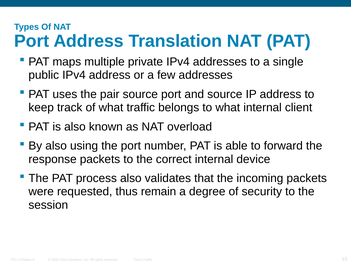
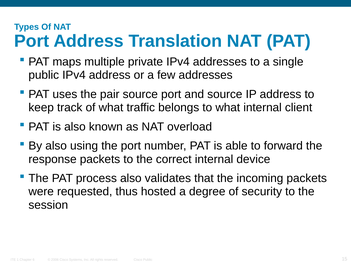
remain: remain -> hosted (158, 192)
